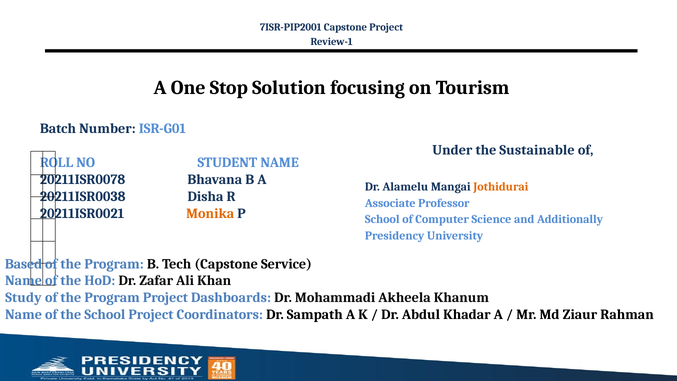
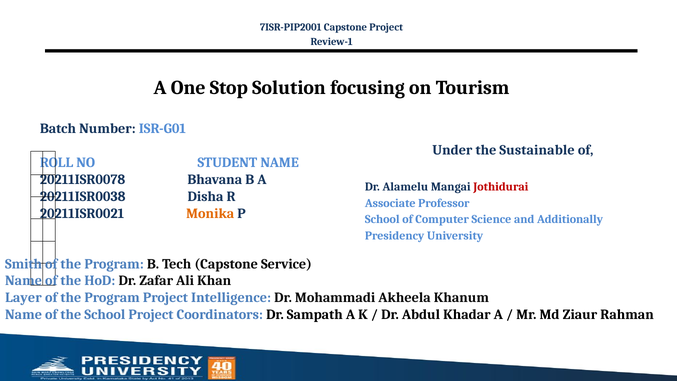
Jothidurai colour: orange -> red (501, 187)
Based: Based -> Smith (24, 264)
Study: Study -> Layer (23, 298)
Dashboards: Dashboards -> Intelligence (231, 298)
